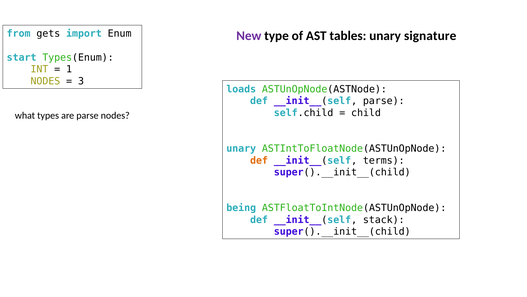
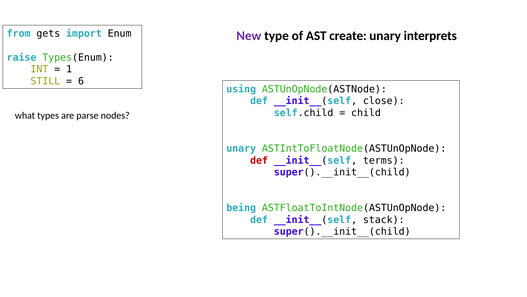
tables: tables -> create (348, 36)
signature: signature -> interprets (430, 36)
start: start -> raise (22, 57)
NODES: NODES -> STILL (45, 81)
3: 3 -> 6 (81, 81)
loads: loads -> using (241, 89)
__init__(self parse: parse -> close (384, 101)
def colour: orange -> red (259, 160)
